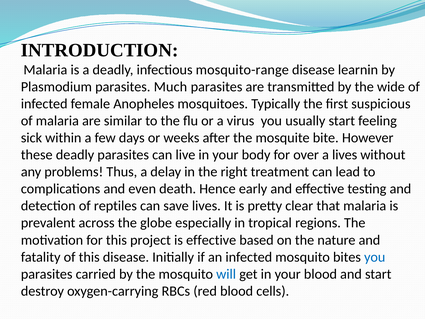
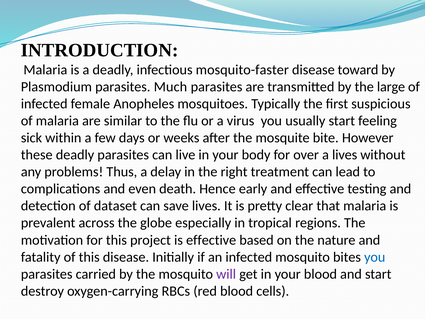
mosquito-range: mosquito-range -> mosquito-faster (242, 70)
learnin: learnin -> toward (358, 70)
wide: wide -> large (391, 87)
reptiles: reptiles -> dataset (115, 206)
will colour: blue -> purple (226, 274)
